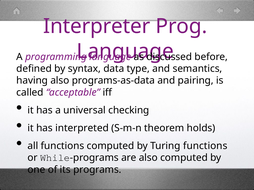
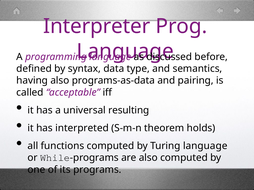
checking: checking -> resulting (129, 111)
Turing functions: functions -> language (205, 146)
